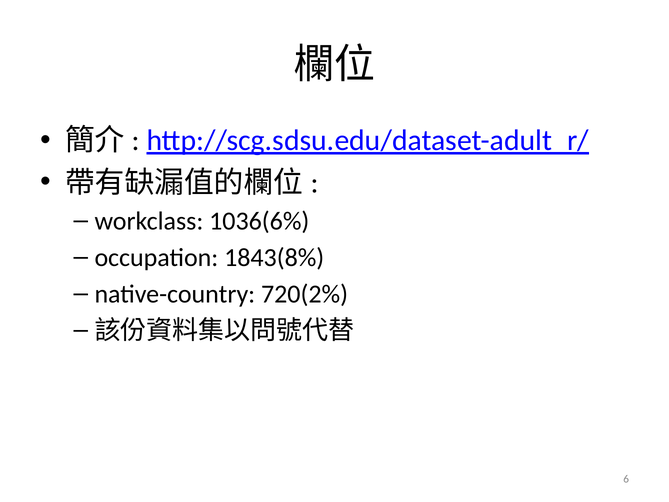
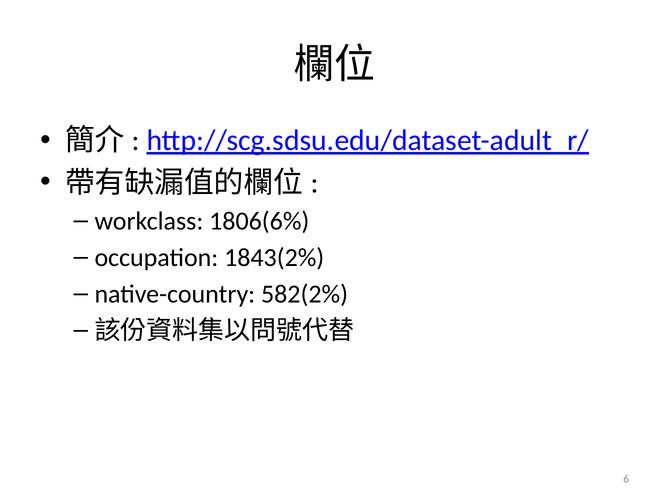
1036(6%: 1036(6% -> 1806(6% (259, 221)
1843(8%: 1843(8% -> 1843(2% (274, 258)
720(2%: 720(2% -> 582(2% (305, 294)
